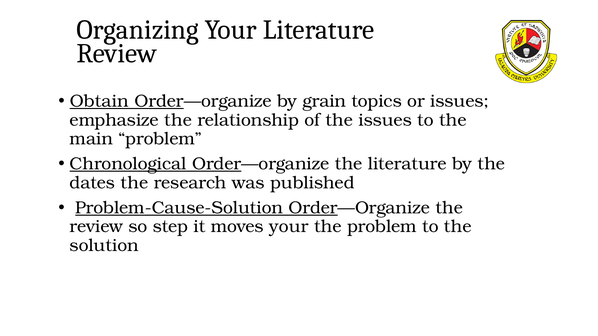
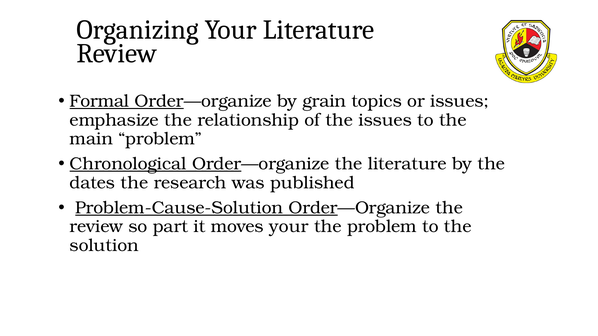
Obtain: Obtain -> Formal (99, 101)
step: step -> part (170, 227)
